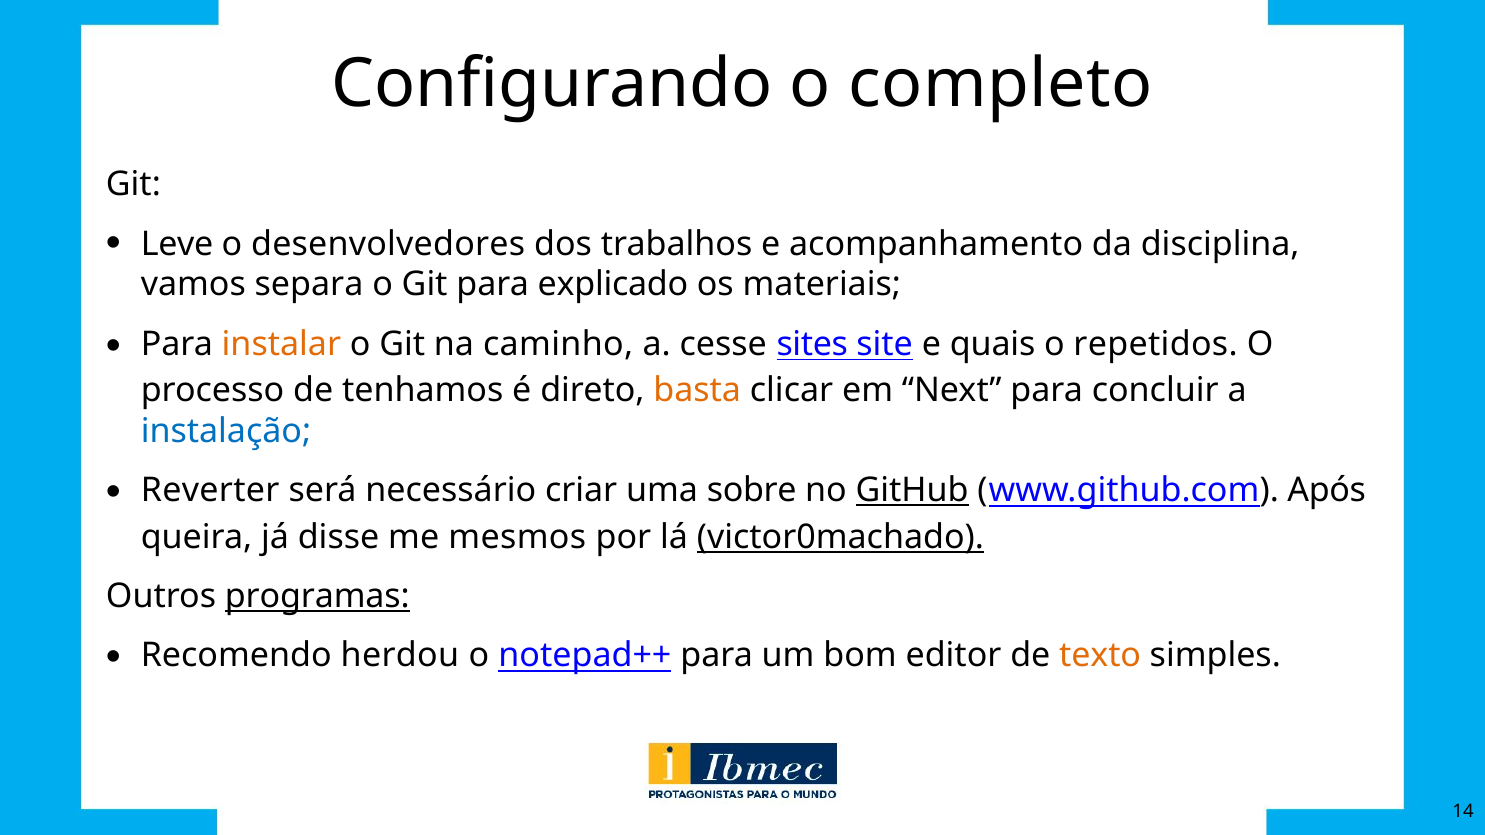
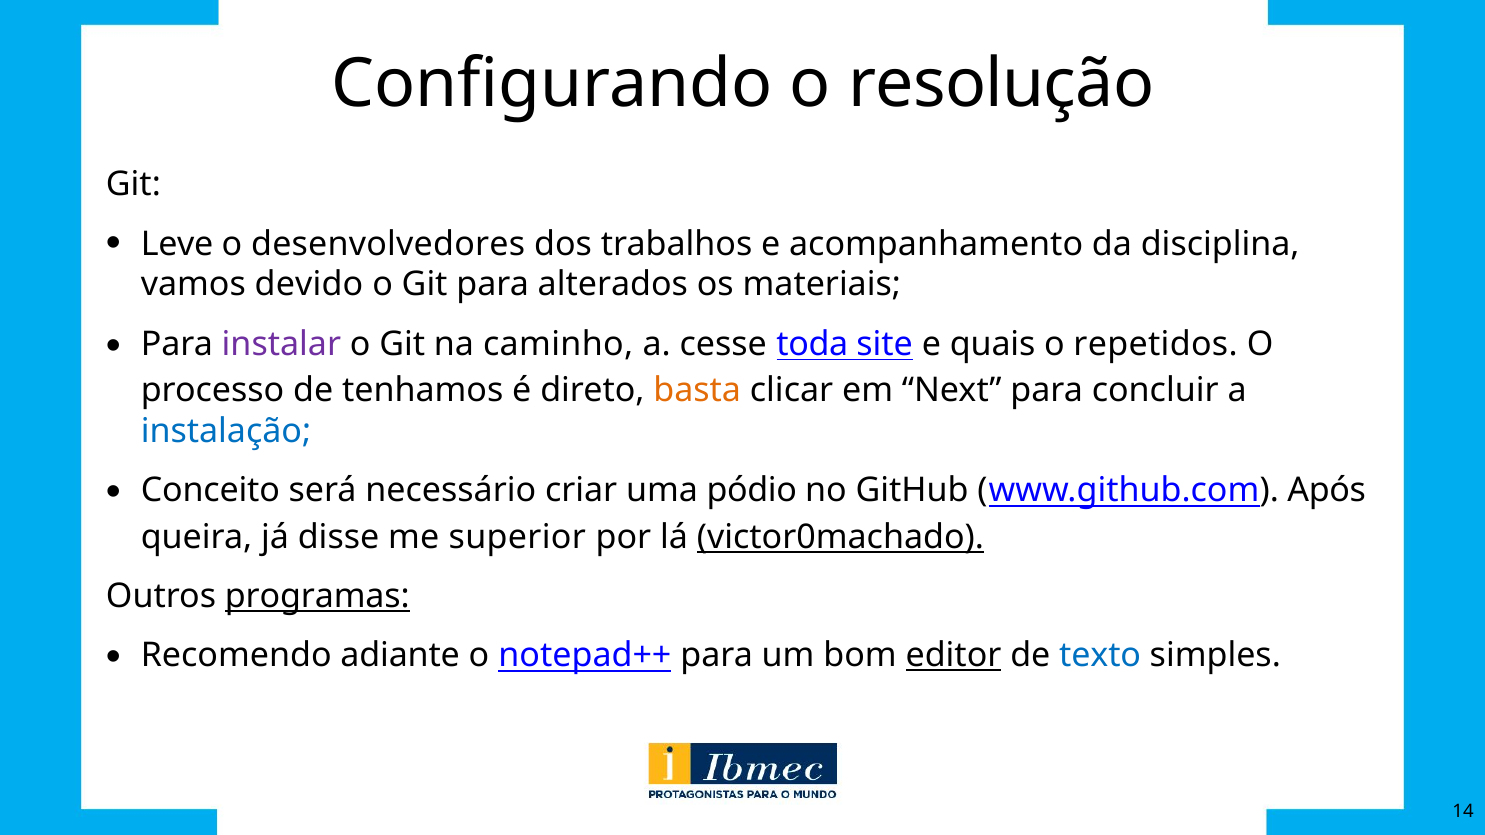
completo: completo -> resolução (1001, 84)
separa: separa -> devido (309, 285)
explicado: explicado -> alterados (613, 285)
instalar colour: orange -> purple (281, 344)
sites: sites -> toda (812, 344)
Reverter: Reverter -> Conceito (210, 491)
sobre: sobre -> pódio (752, 491)
GitHub underline: present -> none (912, 491)
mesmos: mesmos -> superior (517, 537)
herdou: herdou -> adiante (400, 656)
editor underline: none -> present (954, 656)
texto colour: orange -> blue (1100, 656)
